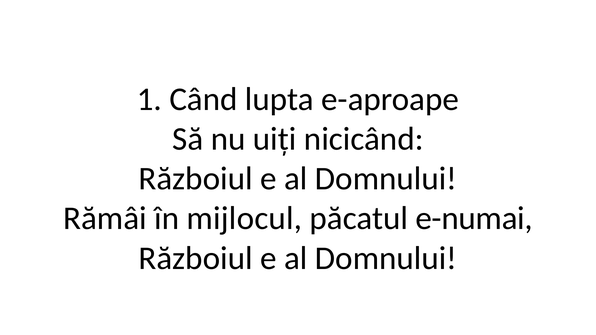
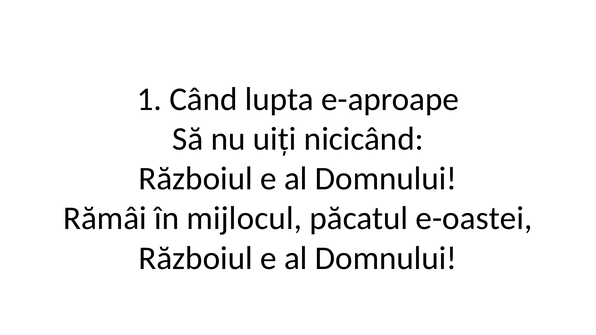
e-numai: e-numai -> e-oastei (474, 219)
